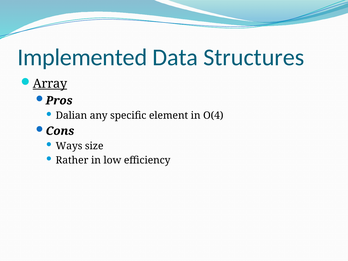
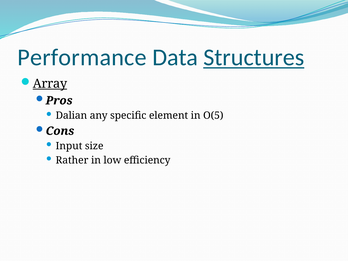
Implemented: Implemented -> Performance (82, 57)
Structures underline: none -> present (254, 57)
O(4: O(4 -> O(5 (213, 116)
Ways: Ways -> Input (69, 146)
